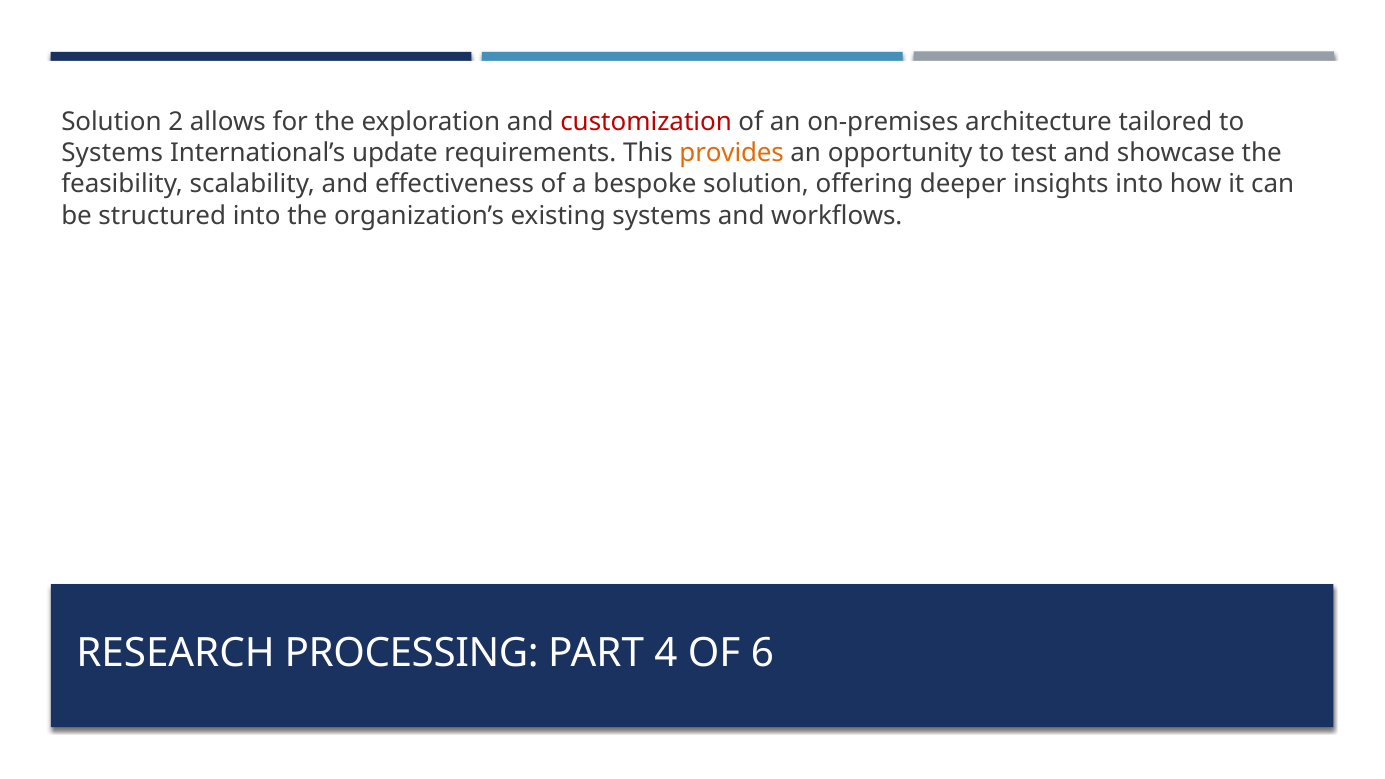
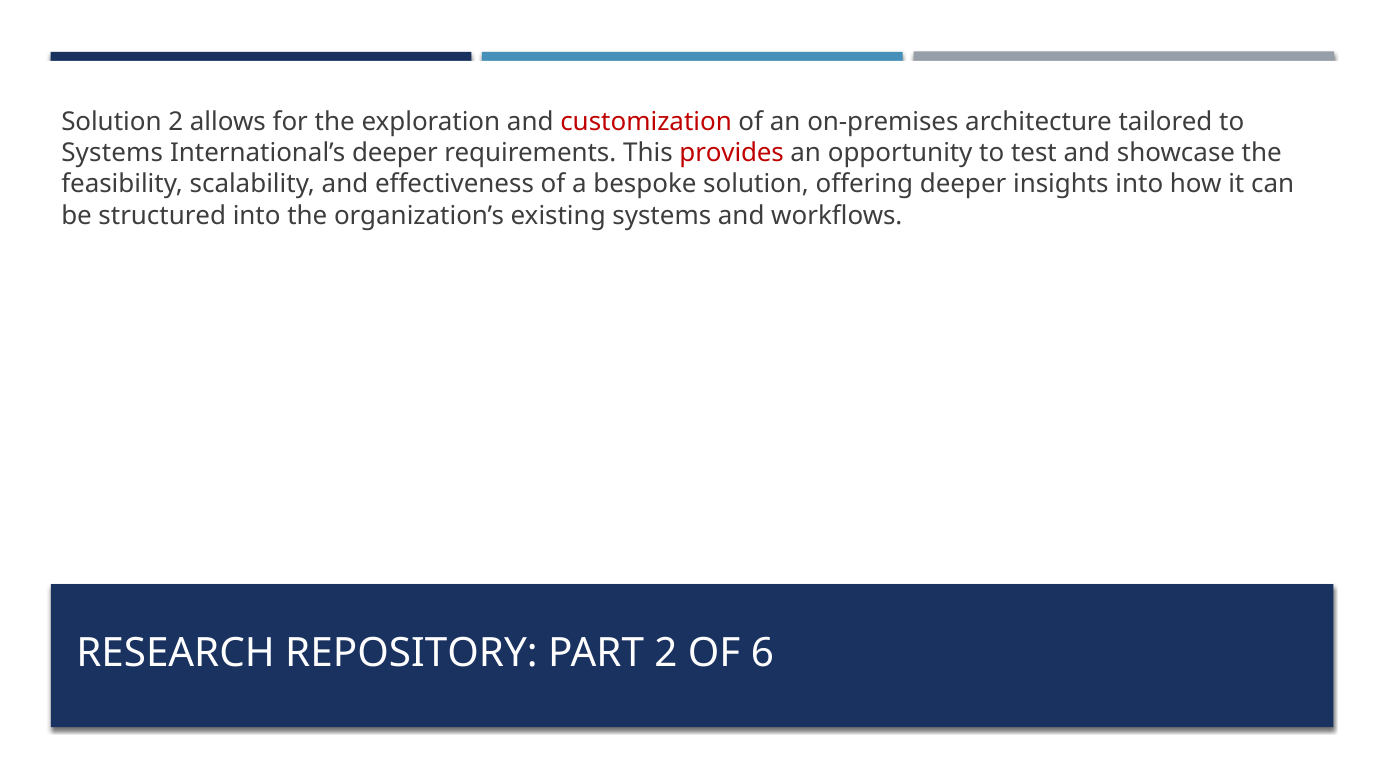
International’s update: update -> deeper (395, 153)
provides colour: orange -> red (732, 153)
PROCESSING: PROCESSING -> REPOSITORY (411, 653)
PART 4: 4 -> 2 (666, 653)
